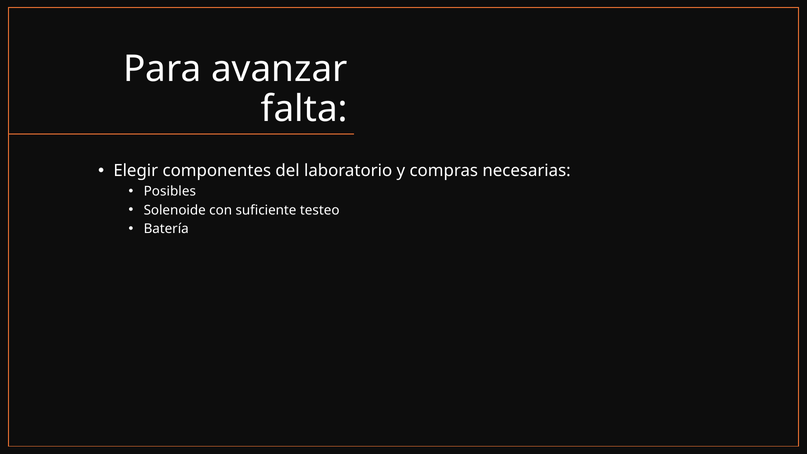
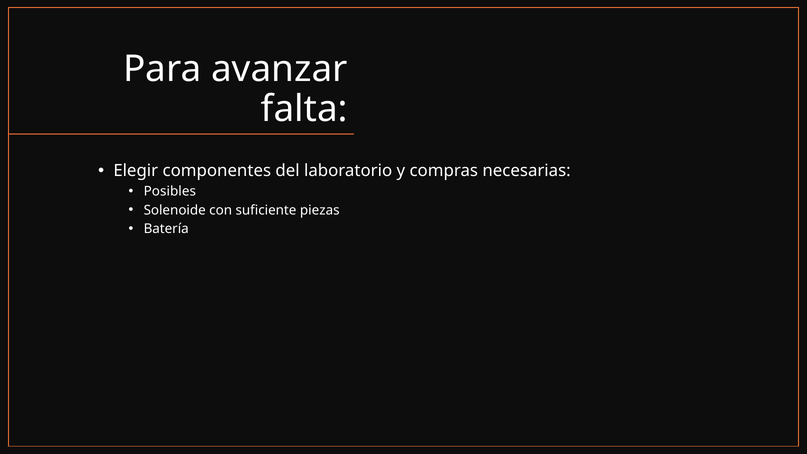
testeo: testeo -> piezas (320, 210)
